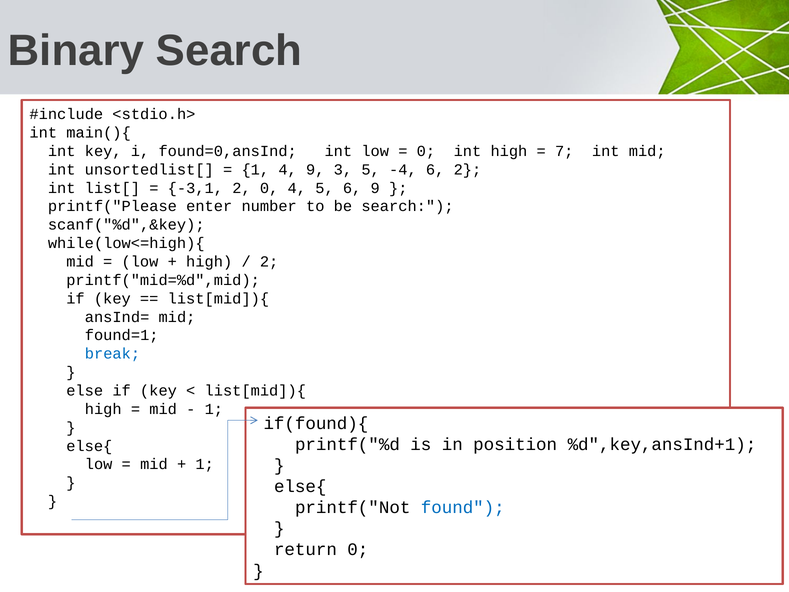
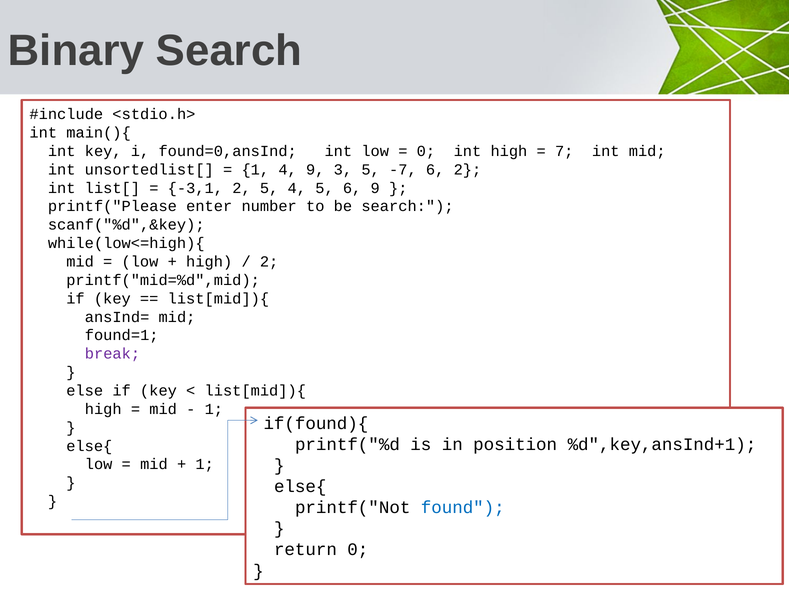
-4: -4 -> -7 (403, 169)
2 0: 0 -> 5 (269, 188)
break colour: blue -> purple (112, 354)
